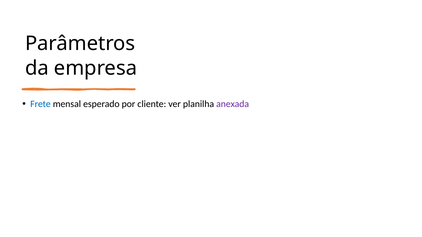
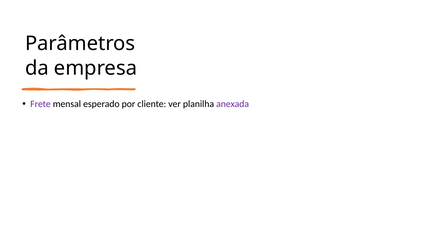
Frete colour: blue -> purple (41, 104)
